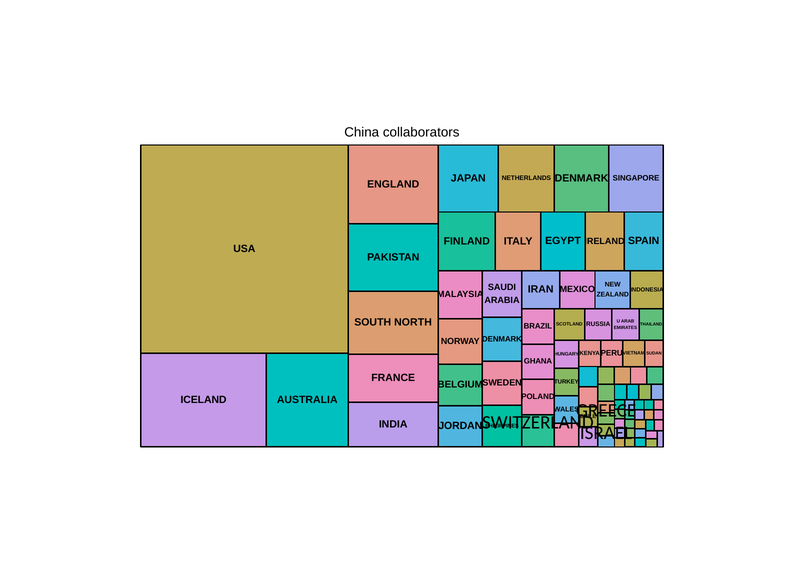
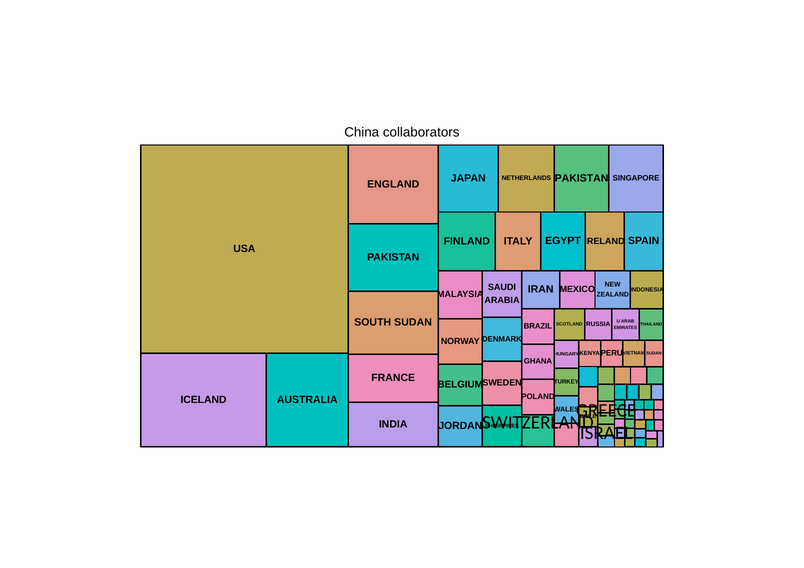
DENMARK: DENMARK -> PAKISTAN (582, 178)
SOUTH NORTH: NORTH -> SUDAN (413, 322)
